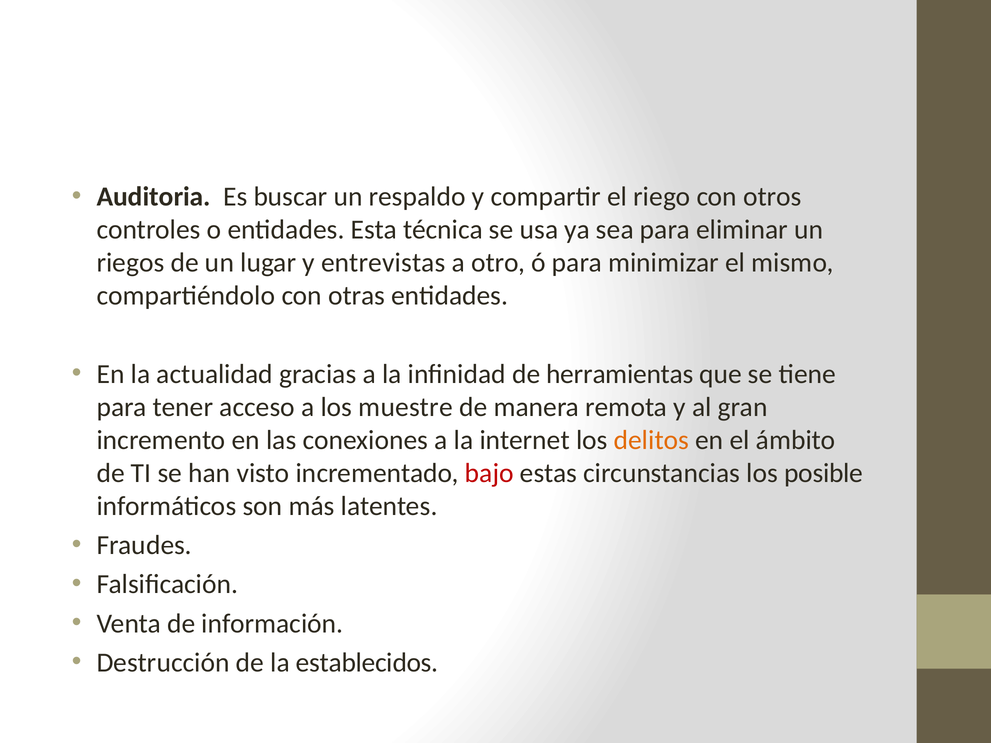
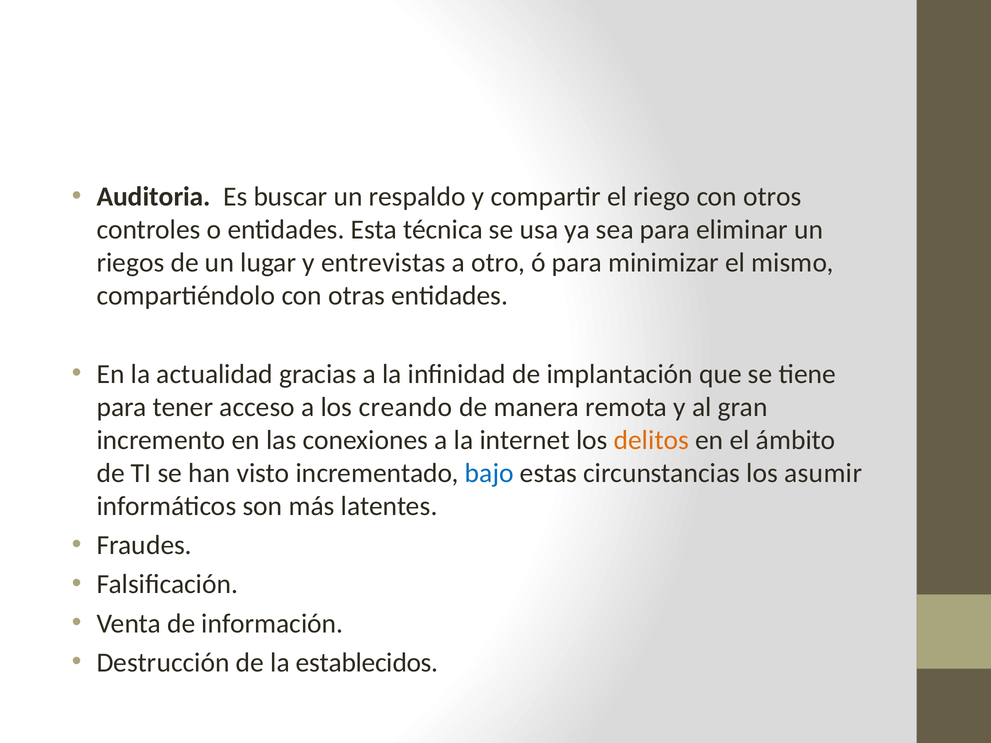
herramientas: herramientas -> implantación (620, 374)
muestre: muestre -> creando (406, 407)
bajo colour: red -> blue (489, 473)
posible: posible -> asumir (823, 473)
